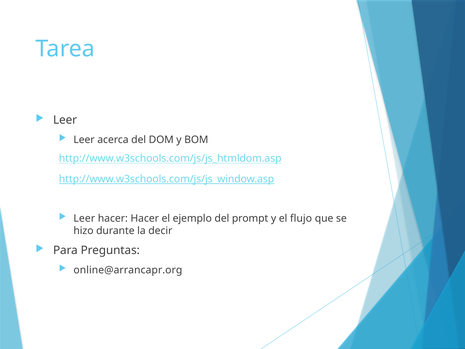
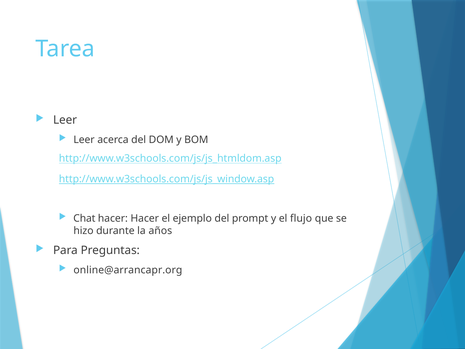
Leer: Leer -> Chat (84, 218)
decir: decir -> años (160, 231)
